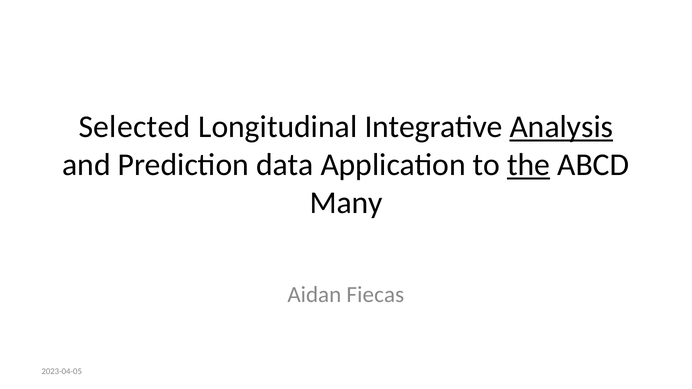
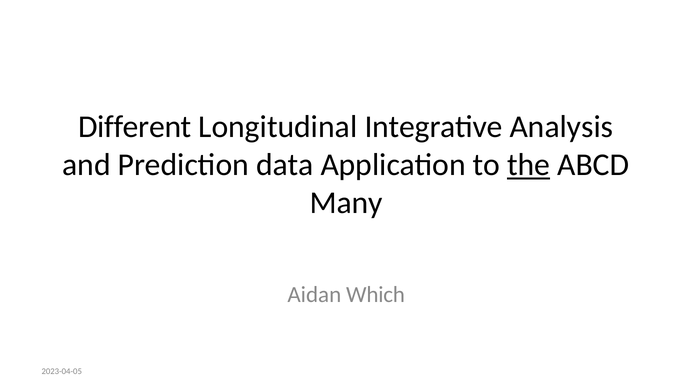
Selected: Selected -> Different (135, 127)
Analysis underline: present -> none (561, 127)
Fiecas: Fiecas -> Which (376, 295)
